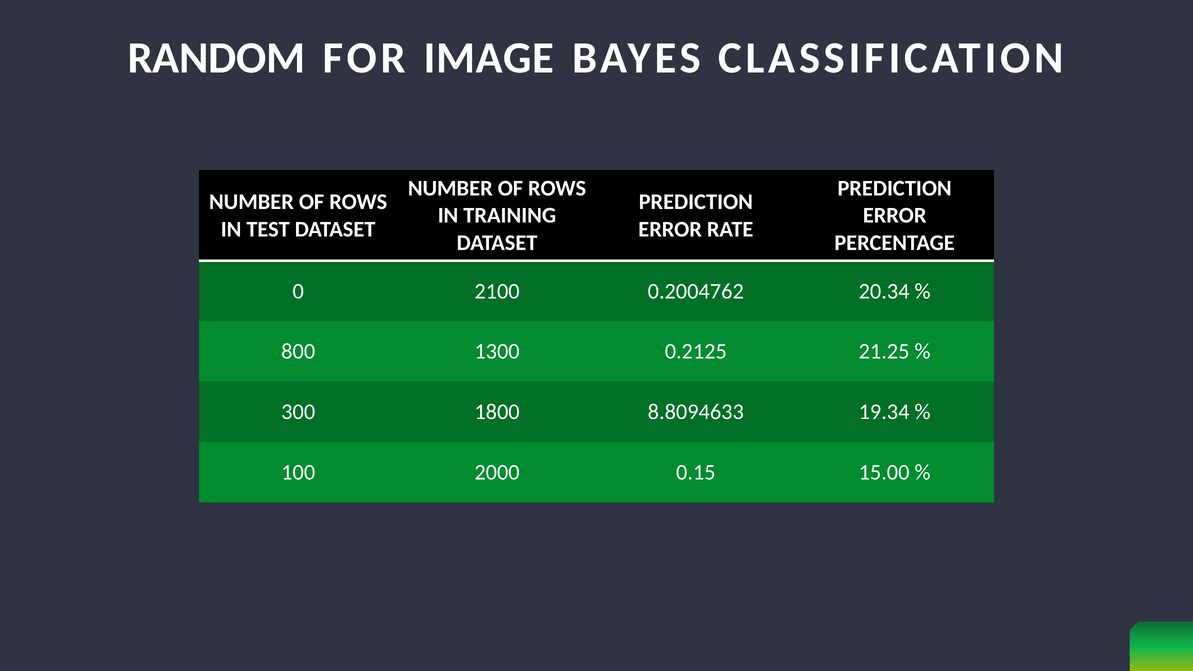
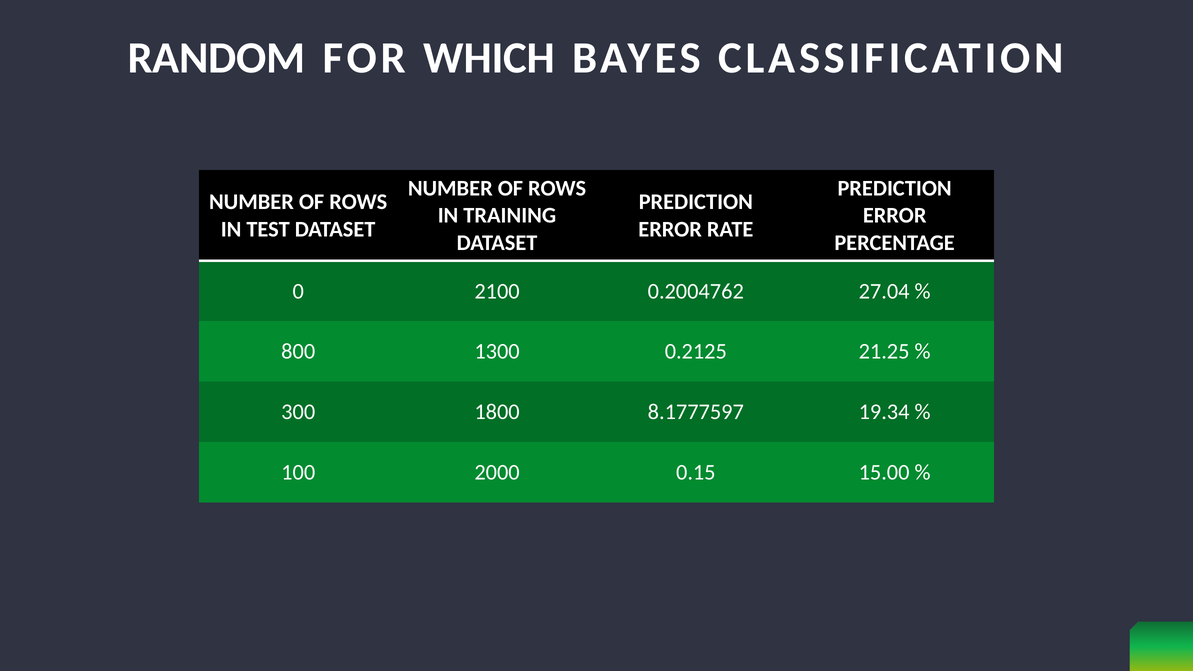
IMAGE: IMAGE -> WHICH (489, 58)
20.34: 20.34 -> 27.04 (884, 291)
8.8094633: 8.8094633 -> 8.1777597 (696, 412)
